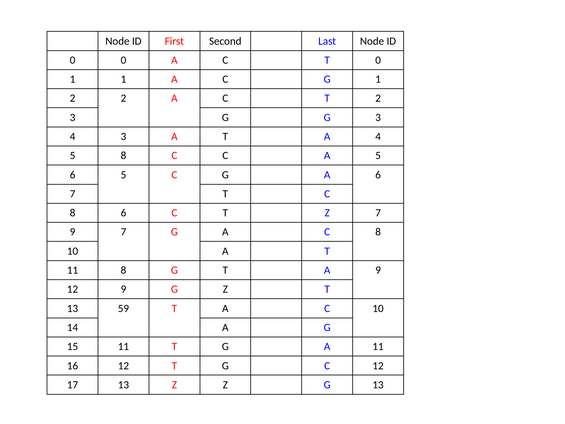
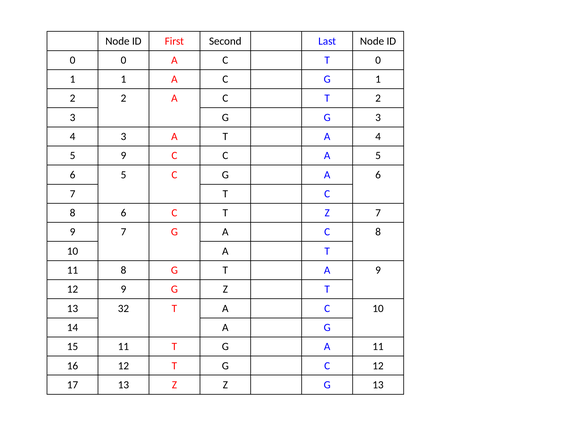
5 8: 8 -> 9 (123, 156)
59: 59 -> 32 (123, 308)
